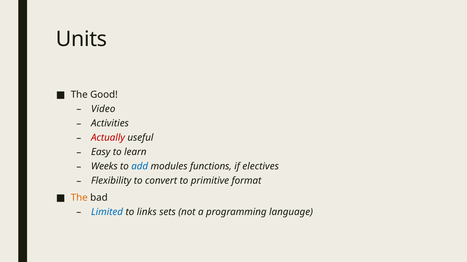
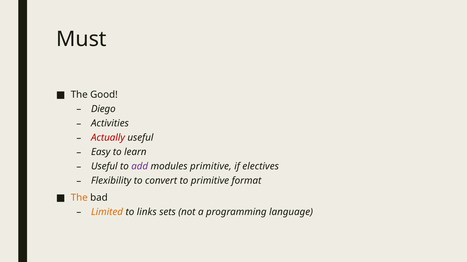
Units: Units -> Must (81, 39)
Video: Video -> Diego (103, 109)
Weeks: Weeks -> Useful (104, 167)
add colour: blue -> purple (140, 167)
modules functions: functions -> primitive (211, 167)
Limited colour: blue -> orange (107, 212)
